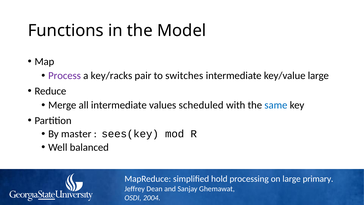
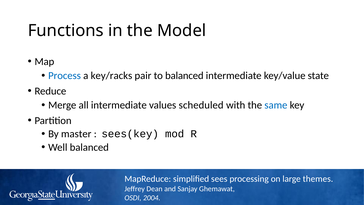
Process colour: purple -> blue (65, 76)
to switches: switches -> balanced (184, 76)
key/value large: large -> state (318, 76)
hold: hold -> sees (219, 179)
primary: primary -> themes (318, 179)
